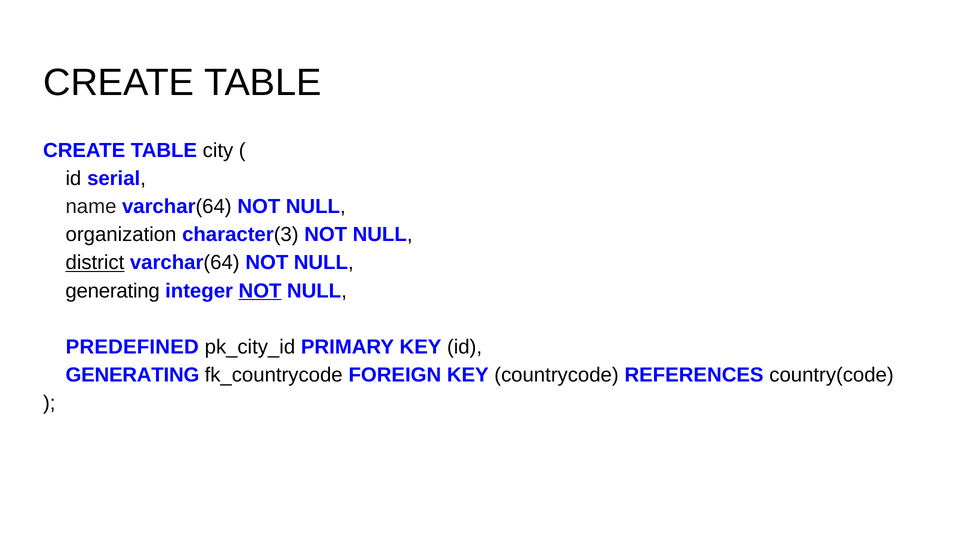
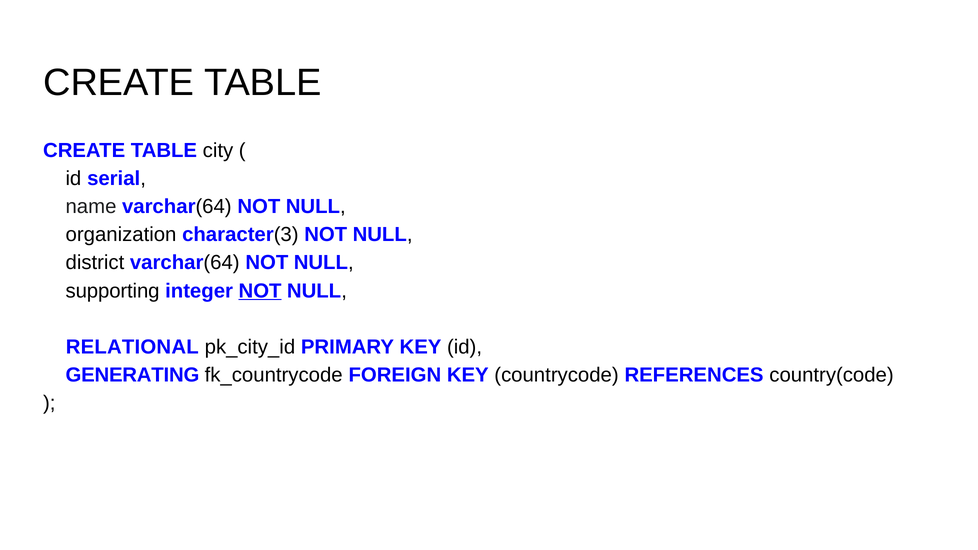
district underline: present -> none (95, 263)
generating: generating -> supporting (113, 291)
PREDEFINED: PREDEFINED -> RELATIONAL (132, 347)
